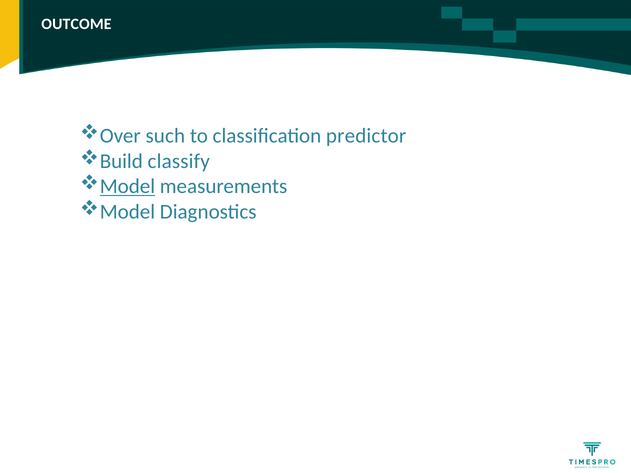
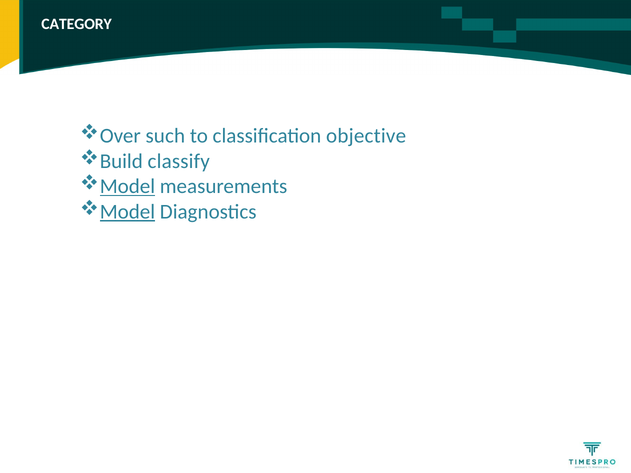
OUTCOME: OUTCOME -> CATEGORY (77, 24)
predictor: predictor -> objective (366, 136)
Model underline: none -> present (127, 212)
